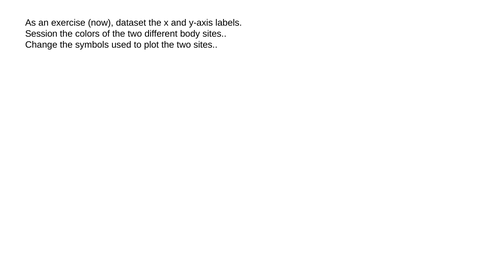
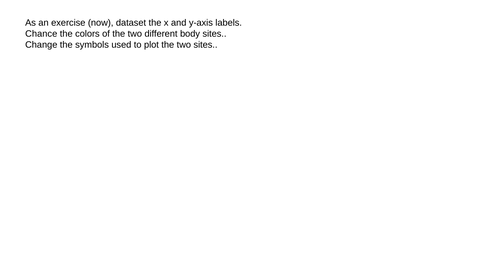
Session: Session -> Chance (41, 34)
